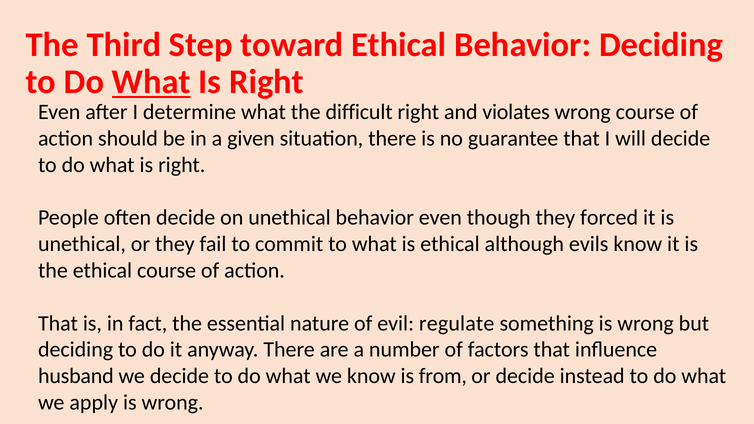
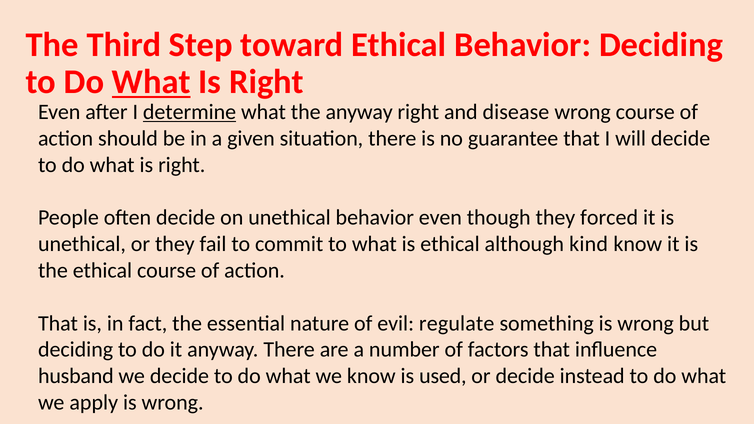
determine underline: none -> present (190, 112)
the difficult: difficult -> anyway (359, 112)
violates: violates -> disease (516, 112)
evils: evils -> kind (589, 244)
from: from -> used (443, 376)
